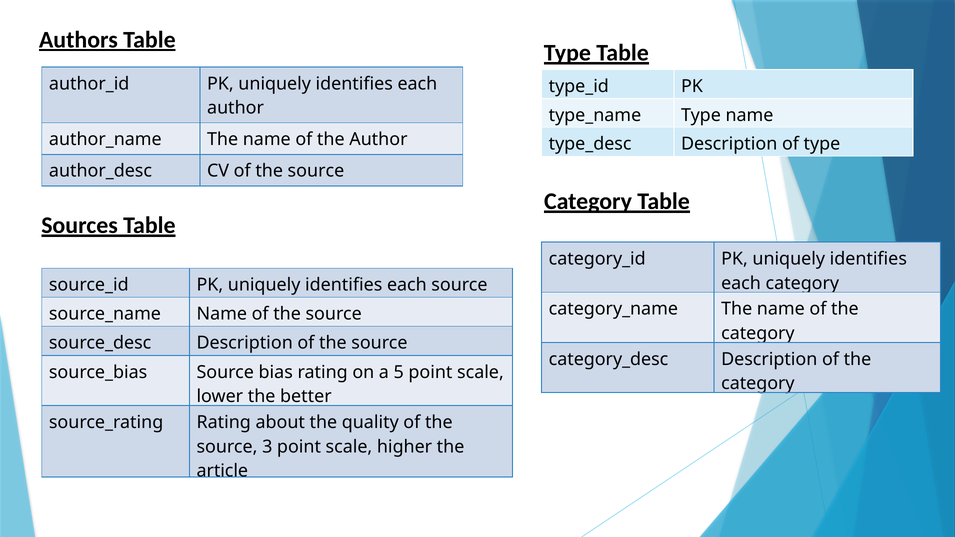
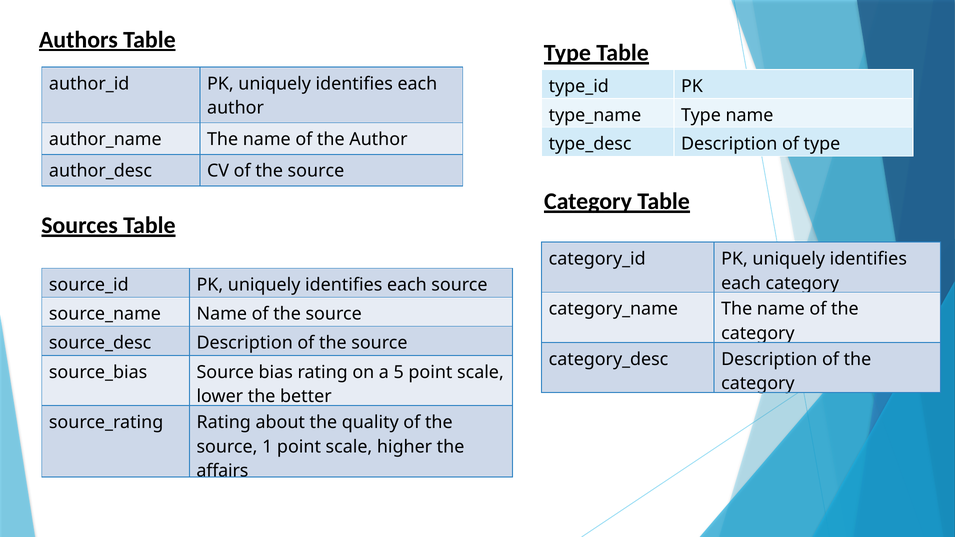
3: 3 -> 1 (267, 447)
article: article -> affairs (222, 471)
